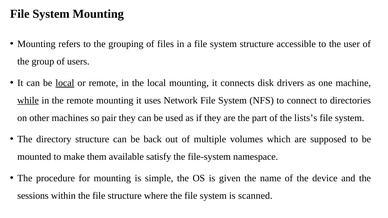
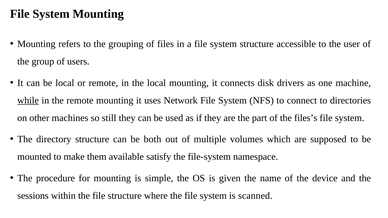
local underline: present -> none (65, 83)
pair: pair -> still (109, 118)
lists’s: lists’s -> files’s (306, 118)
back: back -> both (153, 139)
